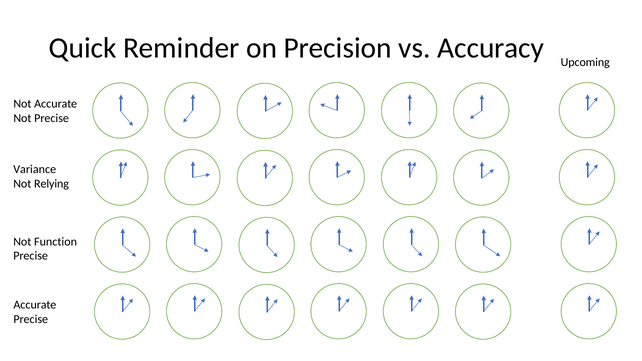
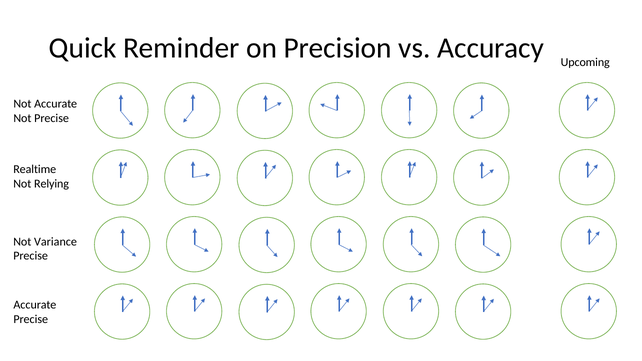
Variance: Variance -> Realtime (35, 169)
Function: Function -> Variance (56, 242)
